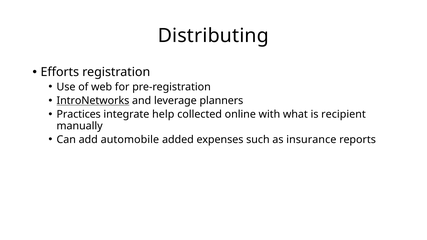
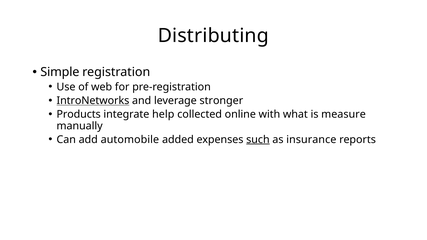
Efforts: Efforts -> Simple (60, 72)
planners: planners -> stronger (221, 101)
Practices: Practices -> Products (79, 114)
recipient: recipient -> measure (344, 114)
such underline: none -> present (258, 140)
